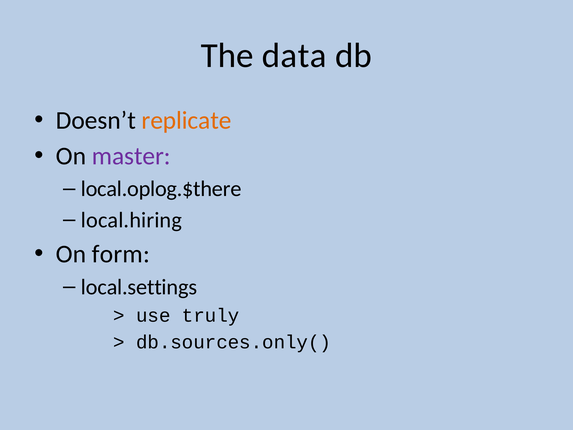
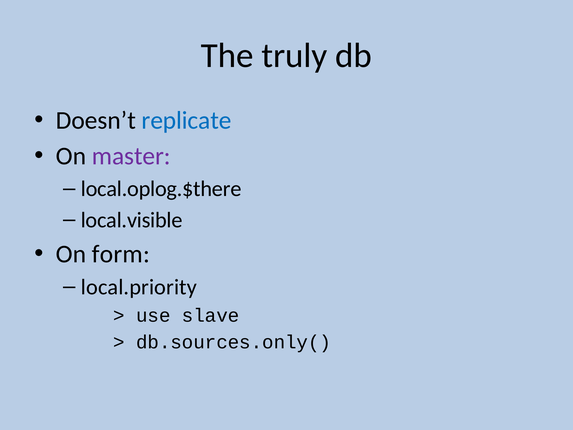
data: data -> truly (294, 55)
replicate colour: orange -> blue (187, 120)
local.hiring: local.hiring -> local.visible (132, 220)
local.settings: local.settings -> local.priority (139, 287)
truly: truly -> slave (211, 315)
